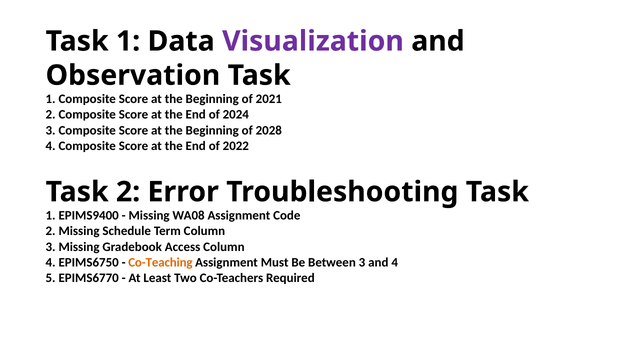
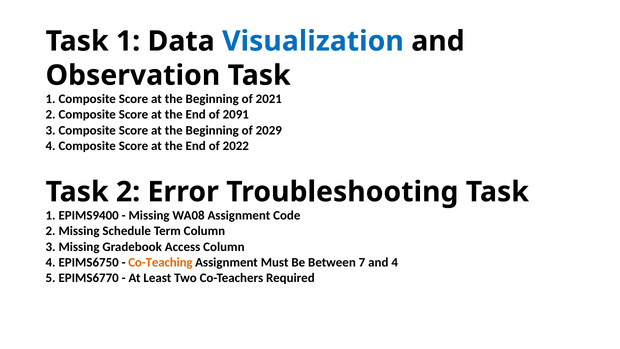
Visualization colour: purple -> blue (313, 41)
2024: 2024 -> 2091 (236, 115)
2028: 2028 -> 2029 (269, 130)
Between 3: 3 -> 7 (362, 262)
